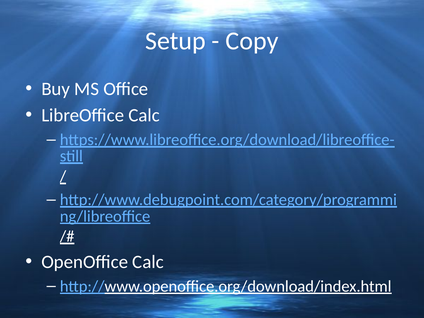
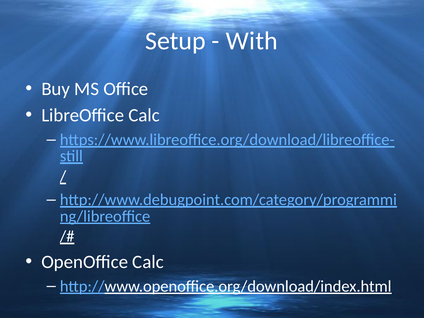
Copy: Copy -> With (252, 41)
